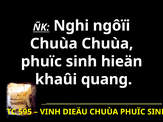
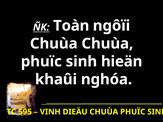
Nghi: Nghi -> Toàn (71, 26)
quang: quang -> nghóa (107, 80)
